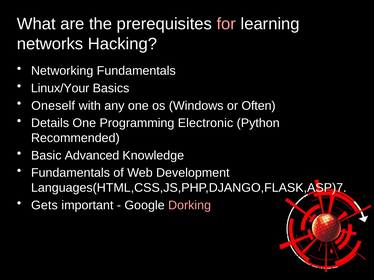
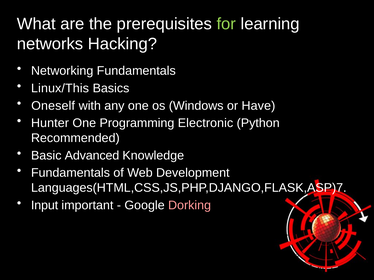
for colour: pink -> light green (226, 24)
Linux/Your: Linux/Your -> Linux/This (60, 88)
Often: Often -> Have (258, 106)
Details: Details -> Hunter (50, 123)
Gets: Gets -> Input (45, 206)
